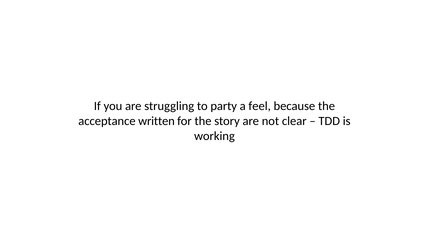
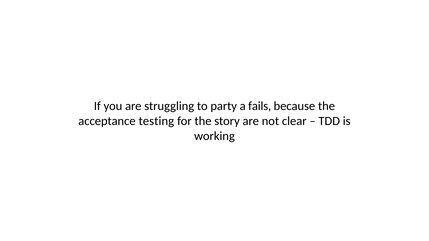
feel: feel -> fails (260, 106)
written: written -> testing (156, 121)
